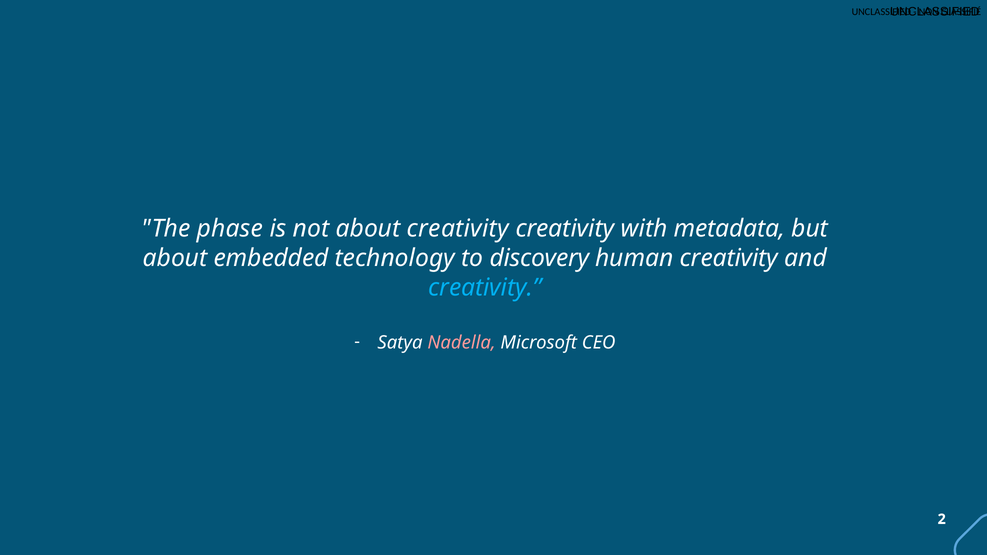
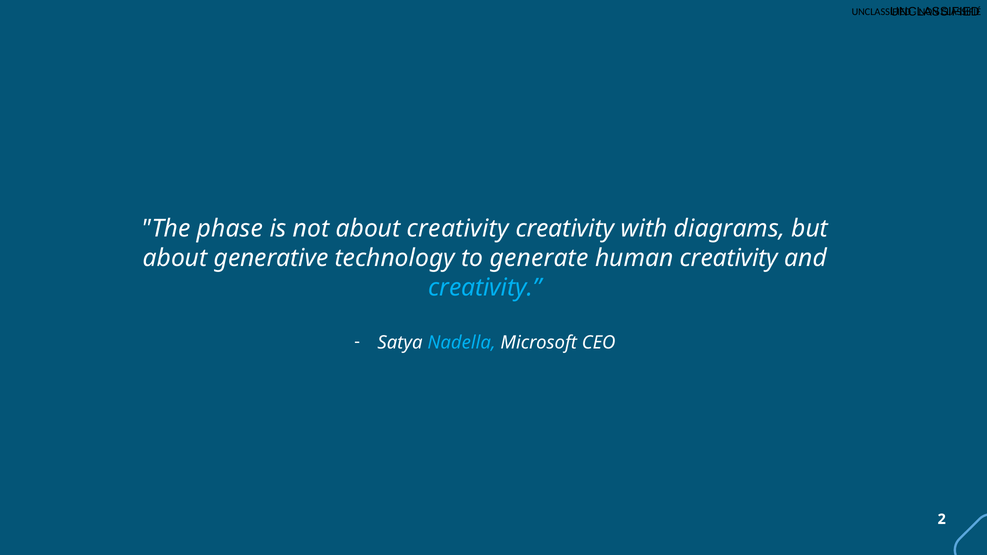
metadata: metadata -> diagrams (729, 229)
embedded: embedded -> generative (271, 258)
discovery: discovery -> generate (539, 258)
Nadella colour: pink -> light blue (462, 343)
